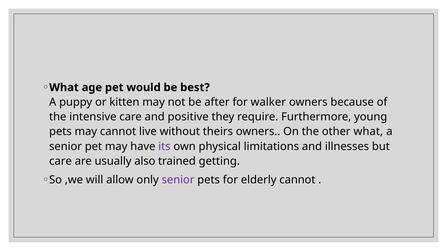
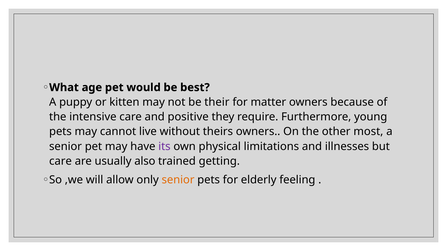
after: after -> their (217, 102)
walker: walker -> matter (268, 102)
other what: what -> most (368, 132)
senior colour: purple -> orange (178, 180)
elderly cannot: cannot -> feeling (297, 180)
